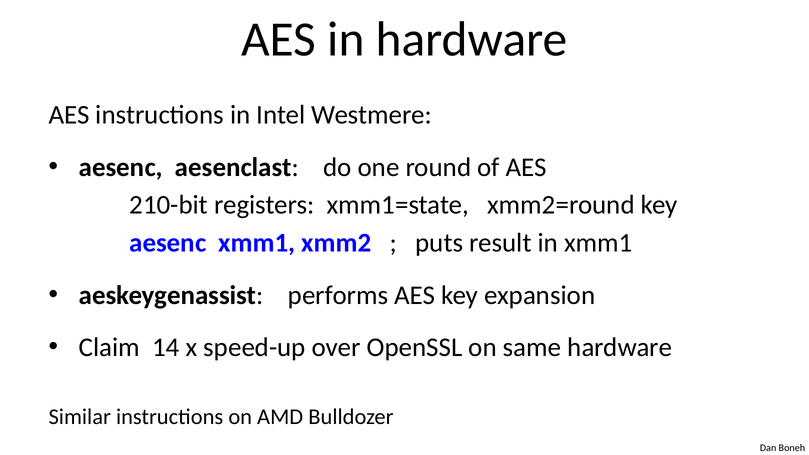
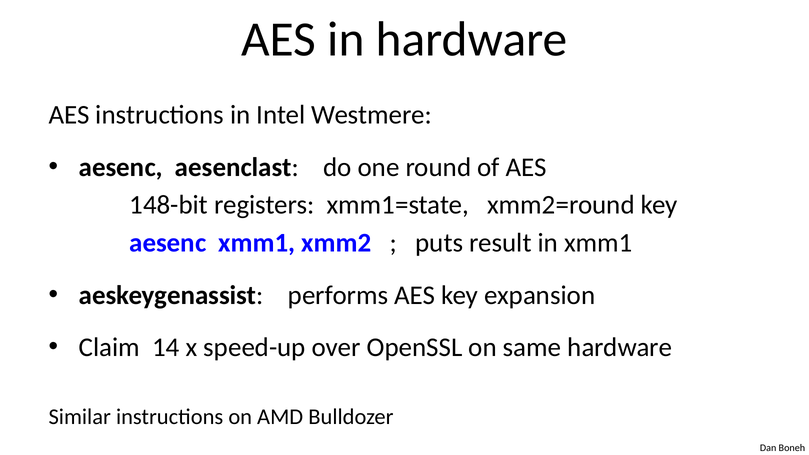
210-bit: 210-bit -> 148-bit (169, 205)
